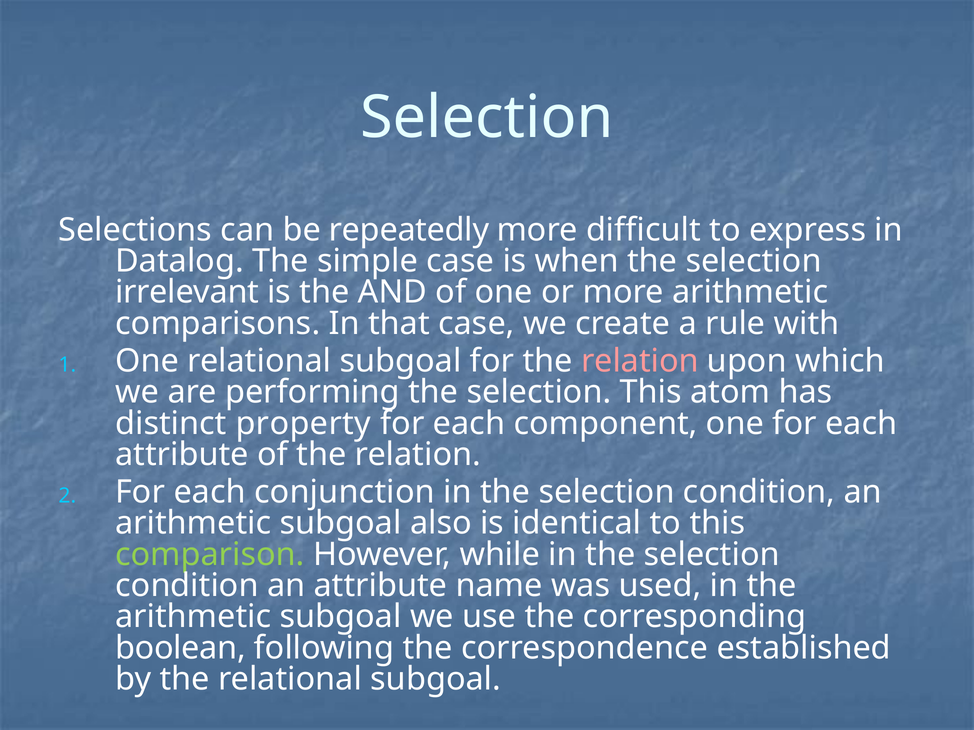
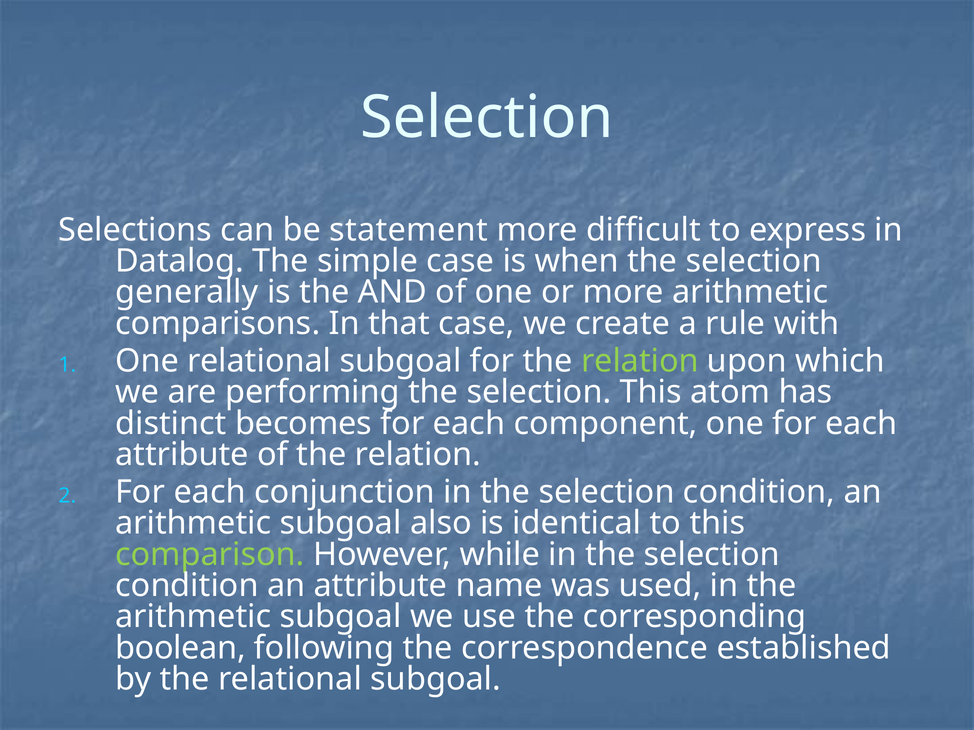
repeatedly: repeatedly -> statement (409, 230)
irrelevant: irrelevant -> generally (187, 292)
relation colour: pink -> light green (640, 361)
property: property -> becomes (304, 424)
